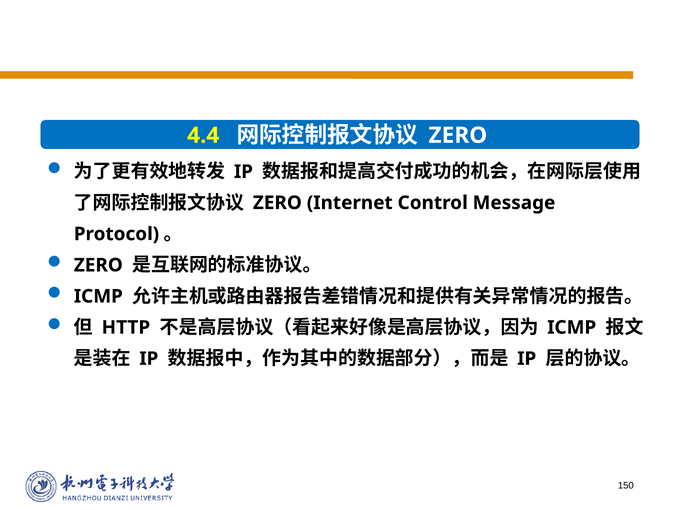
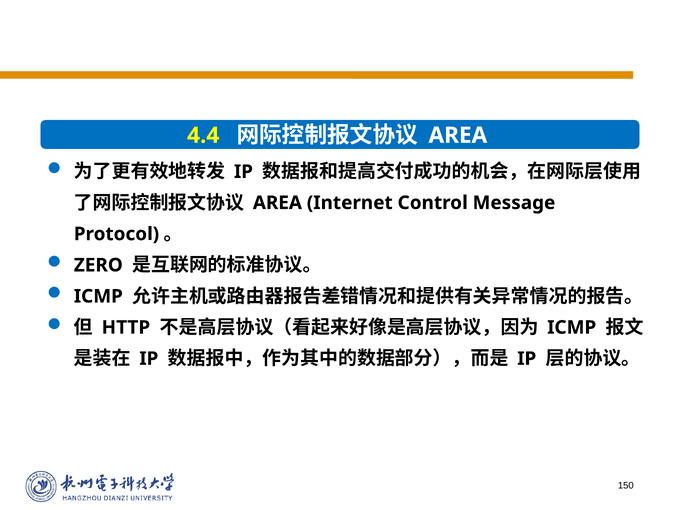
ZERO: ZERO -> AREA (458, 135)
ZERO: ZERO -> AREA (277, 203)
